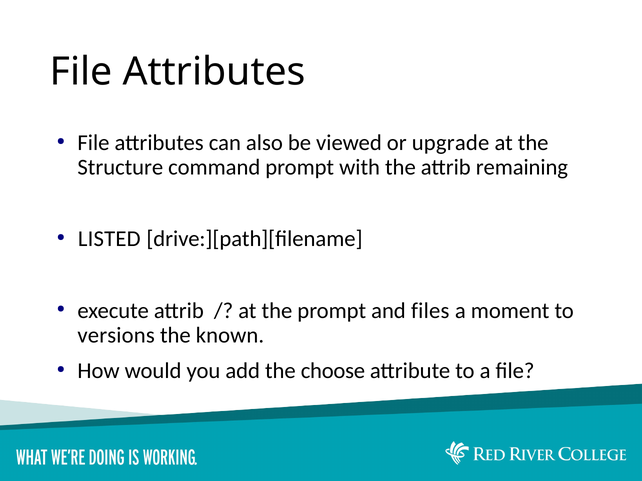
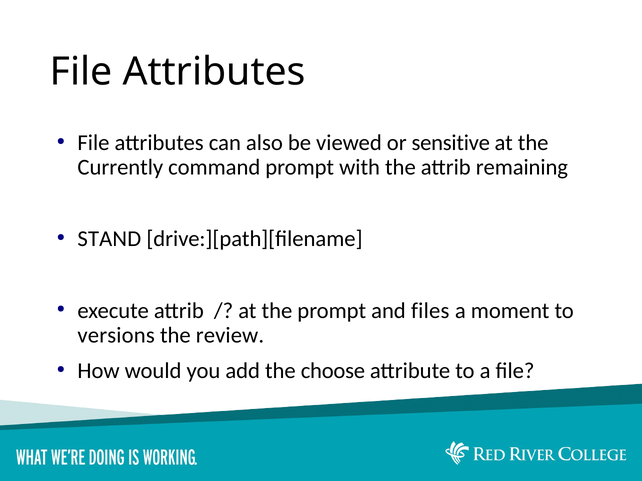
upgrade: upgrade -> sensitive (451, 143)
Structure: Structure -> Currently (120, 168)
LISTED: LISTED -> STAND (109, 239)
known: known -> review (230, 335)
